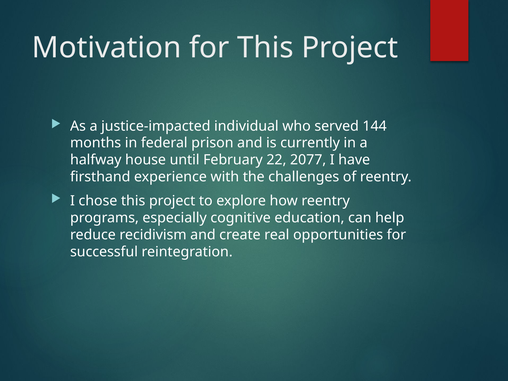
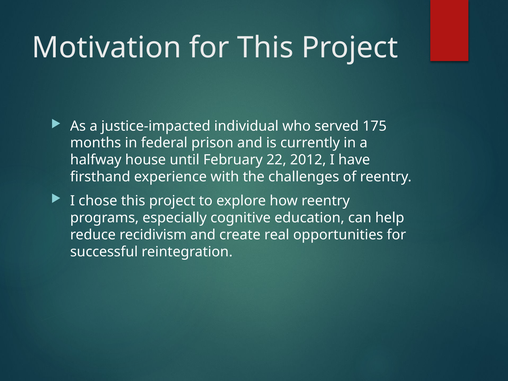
144: 144 -> 175 (375, 126)
2077: 2077 -> 2012 (308, 160)
